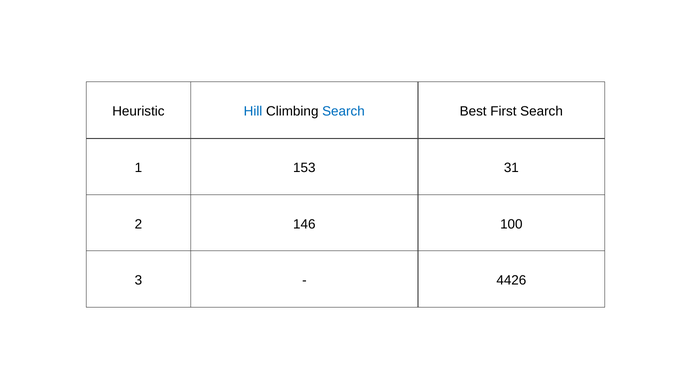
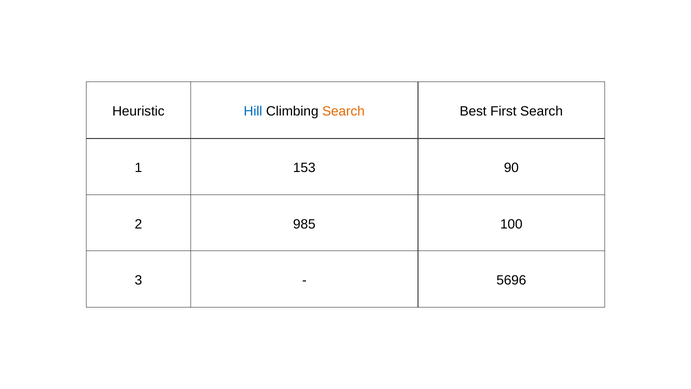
Search colour: blue -> orange (343, 111)
31: 31 -> 90 (511, 168)
146: 146 -> 985 (304, 224)
4426: 4426 -> 5696 (511, 280)
